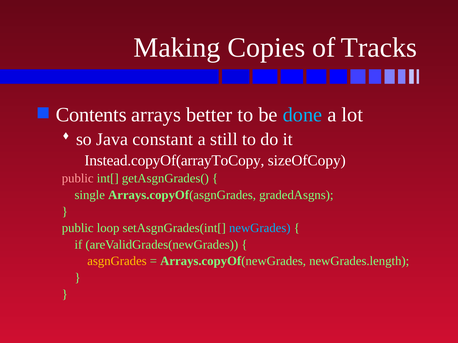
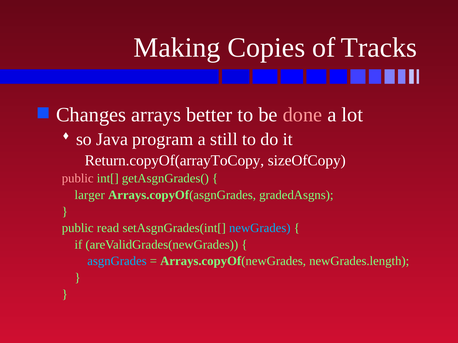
Contents: Contents -> Changes (91, 115)
done colour: light blue -> pink (303, 115)
constant: constant -> program (163, 140)
Instead.copyOf(arrayToCopy: Instead.copyOf(arrayToCopy -> Return.copyOf(arrayToCopy (174, 161)
single: single -> larger (90, 195)
loop: loop -> read (108, 228)
asgnGrades colour: yellow -> light blue (117, 261)
